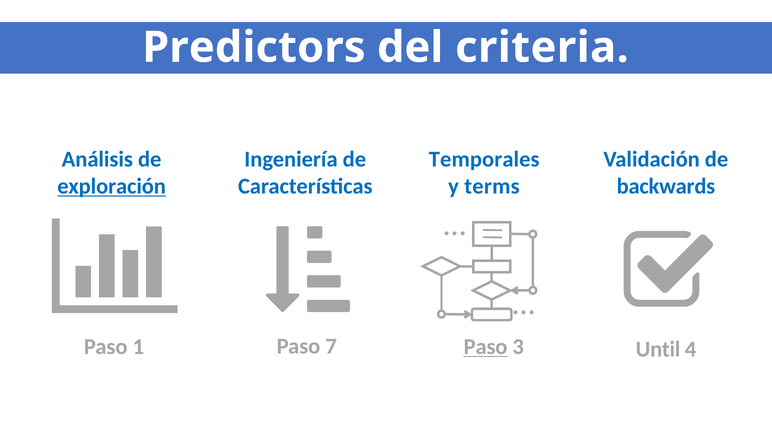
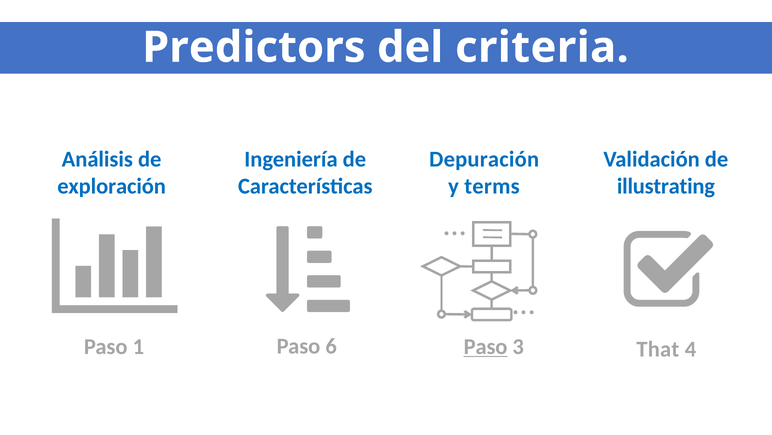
Temporales: Temporales -> Depuración (484, 159)
exploración underline: present -> none (112, 186)
backwards: backwards -> illustrating (666, 186)
7: 7 -> 6 (331, 346)
Until: Until -> That (658, 349)
